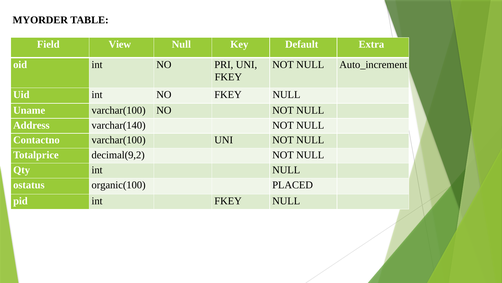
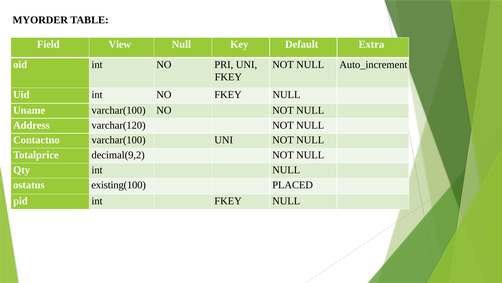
varchar(140: varchar(140 -> varchar(120 (119, 125)
organic(100: organic(100 -> existing(100 (119, 185)
